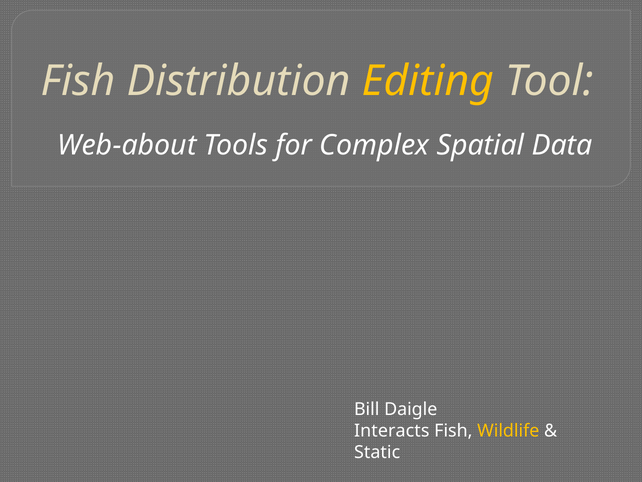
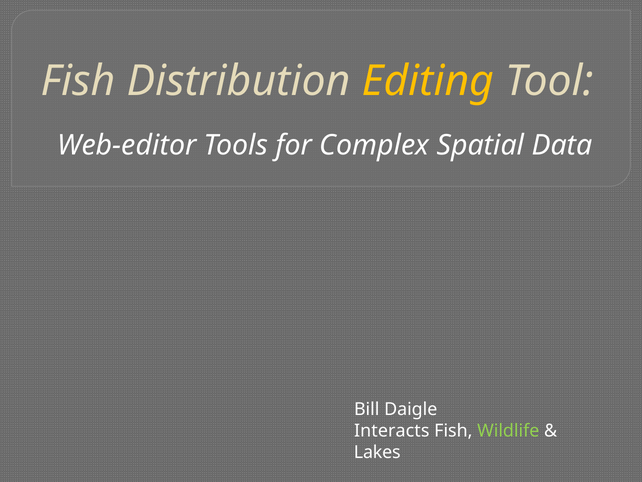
Web-about: Web-about -> Web-editor (127, 145)
Wildlife colour: yellow -> light green (508, 430)
Static: Static -> Lakes (377, 452)
